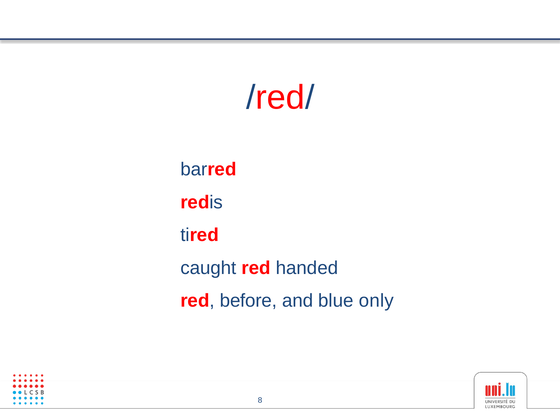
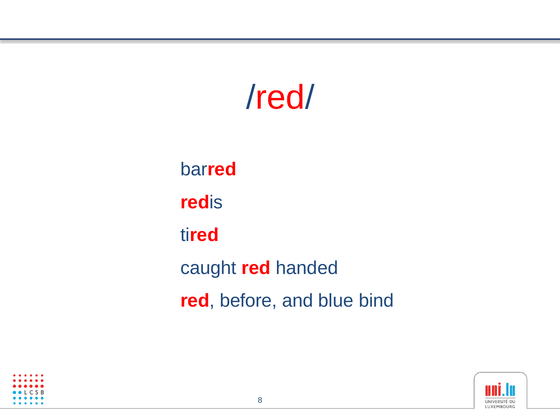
only: only -> bind (376, 301)
